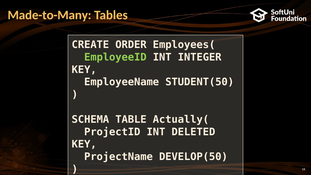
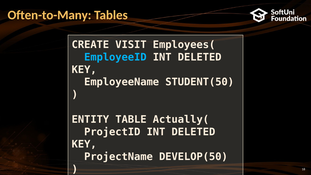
Made-to-Many: Made-to-Many -> Often-to-Many (49, 15)
ORDER: ORDER -> VISIT (131, 45)
EmployeeID colour: light green -> light blue (115, 57)
INTEGER: INTEGER -> DELETED (200, 57)
SCHEMA: SCHEMA -> ENTITY (90, 119)
